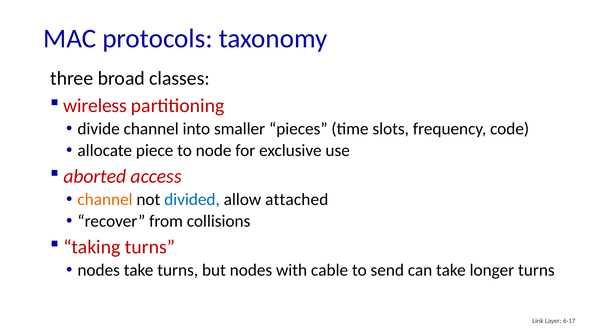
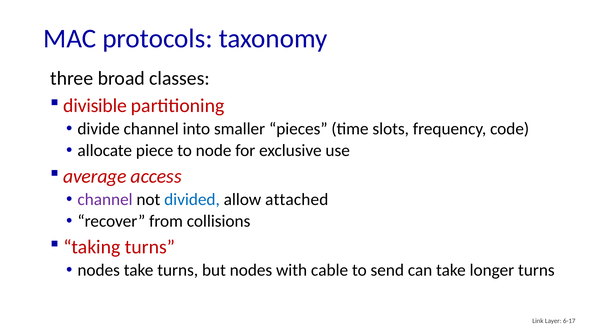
wireless: wireless -> divisible (95, 106)
aborted: aborted -> average (95, 177)
channel colour: orange -> purple (105, 200)
